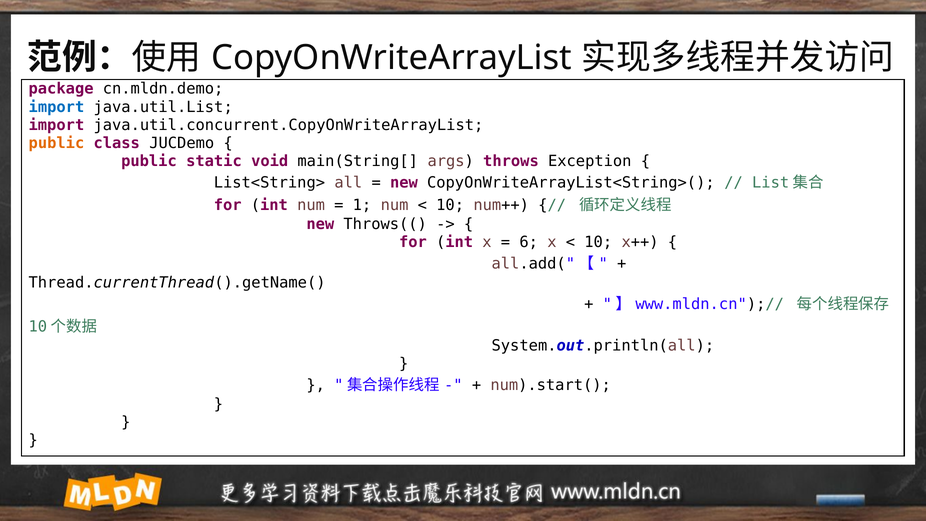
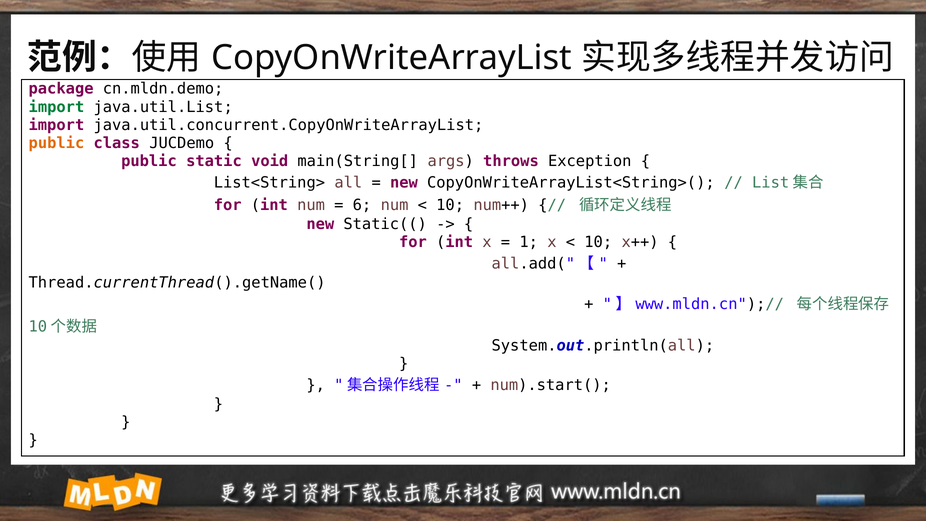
import colour: blue -> green (56, 107)
1: 1 -> 6 (362, 205)
Throws((: Throws(( -> Static(( (385, 224)
6: 6 -> 1 (529, 242)
